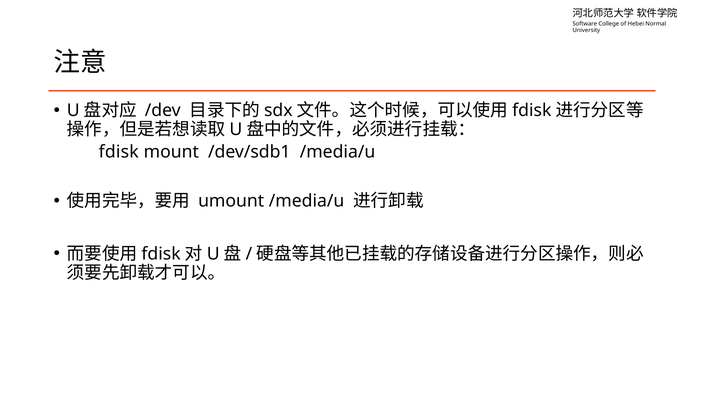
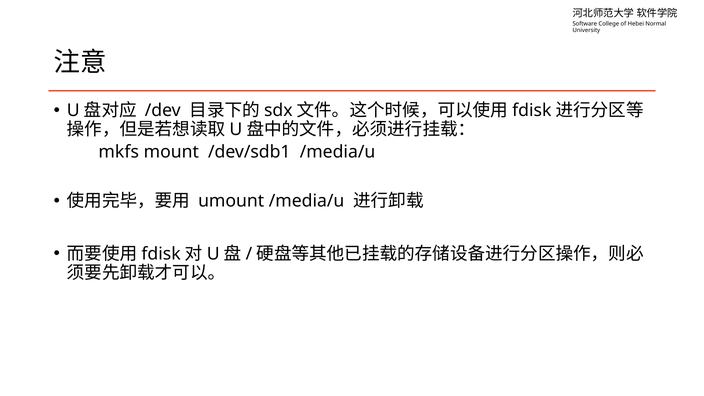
fdisk: fdisk -> mkfs (119, 152)
